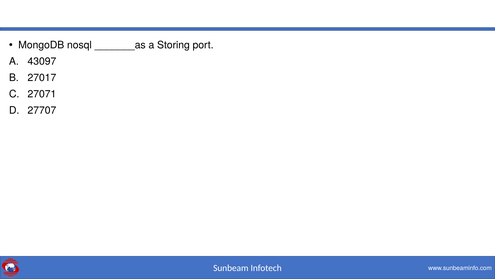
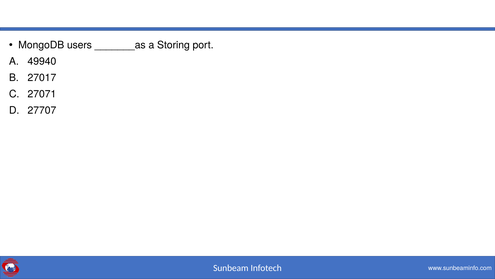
nosql: nosql -> users (79, 45)
43097: 43097 -> 49940 (42, 61)
